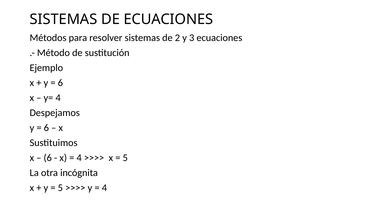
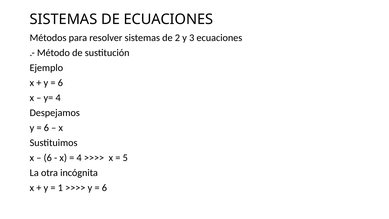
5: 5 -> 1 (60, 188)
4: 4 -> 6 (104, 188)
